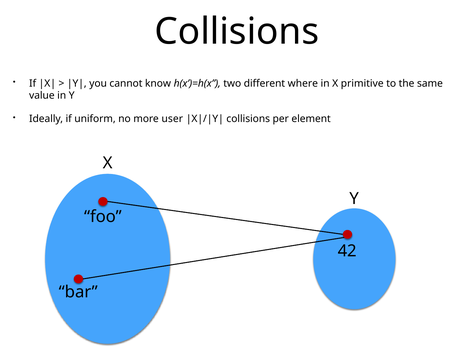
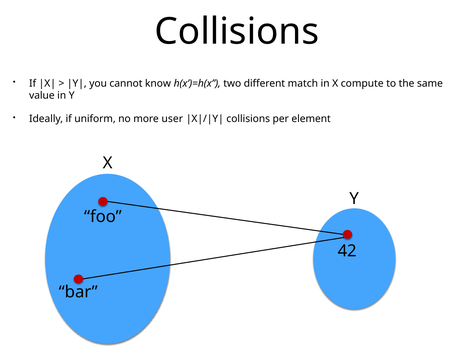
where: where -> match (303, 83)
primitive: primitive -> compute (362, 83)
